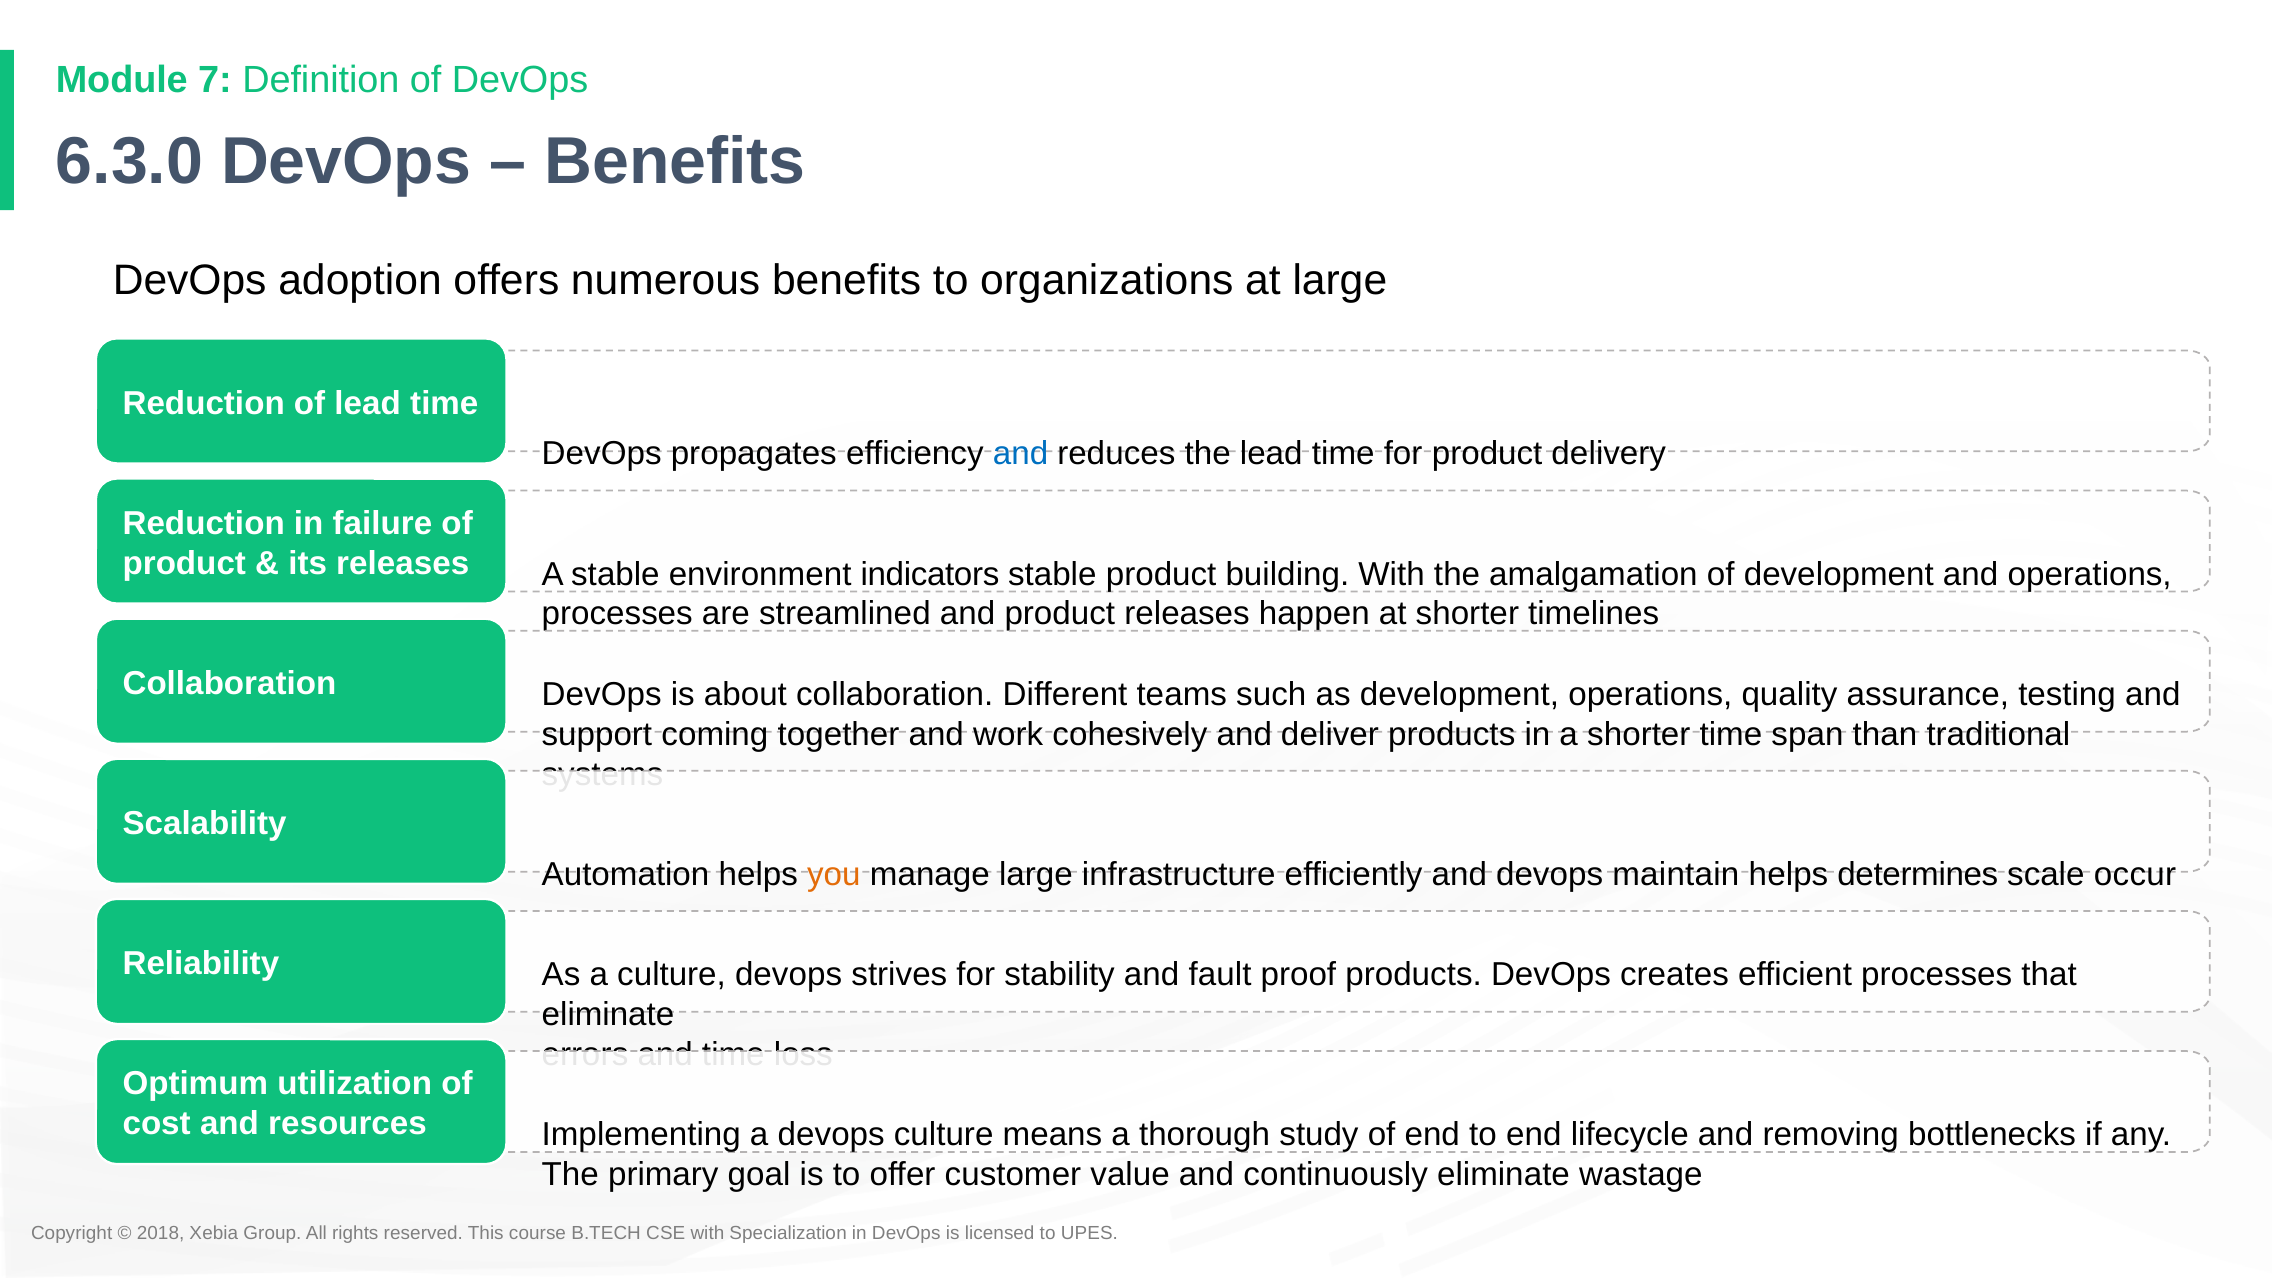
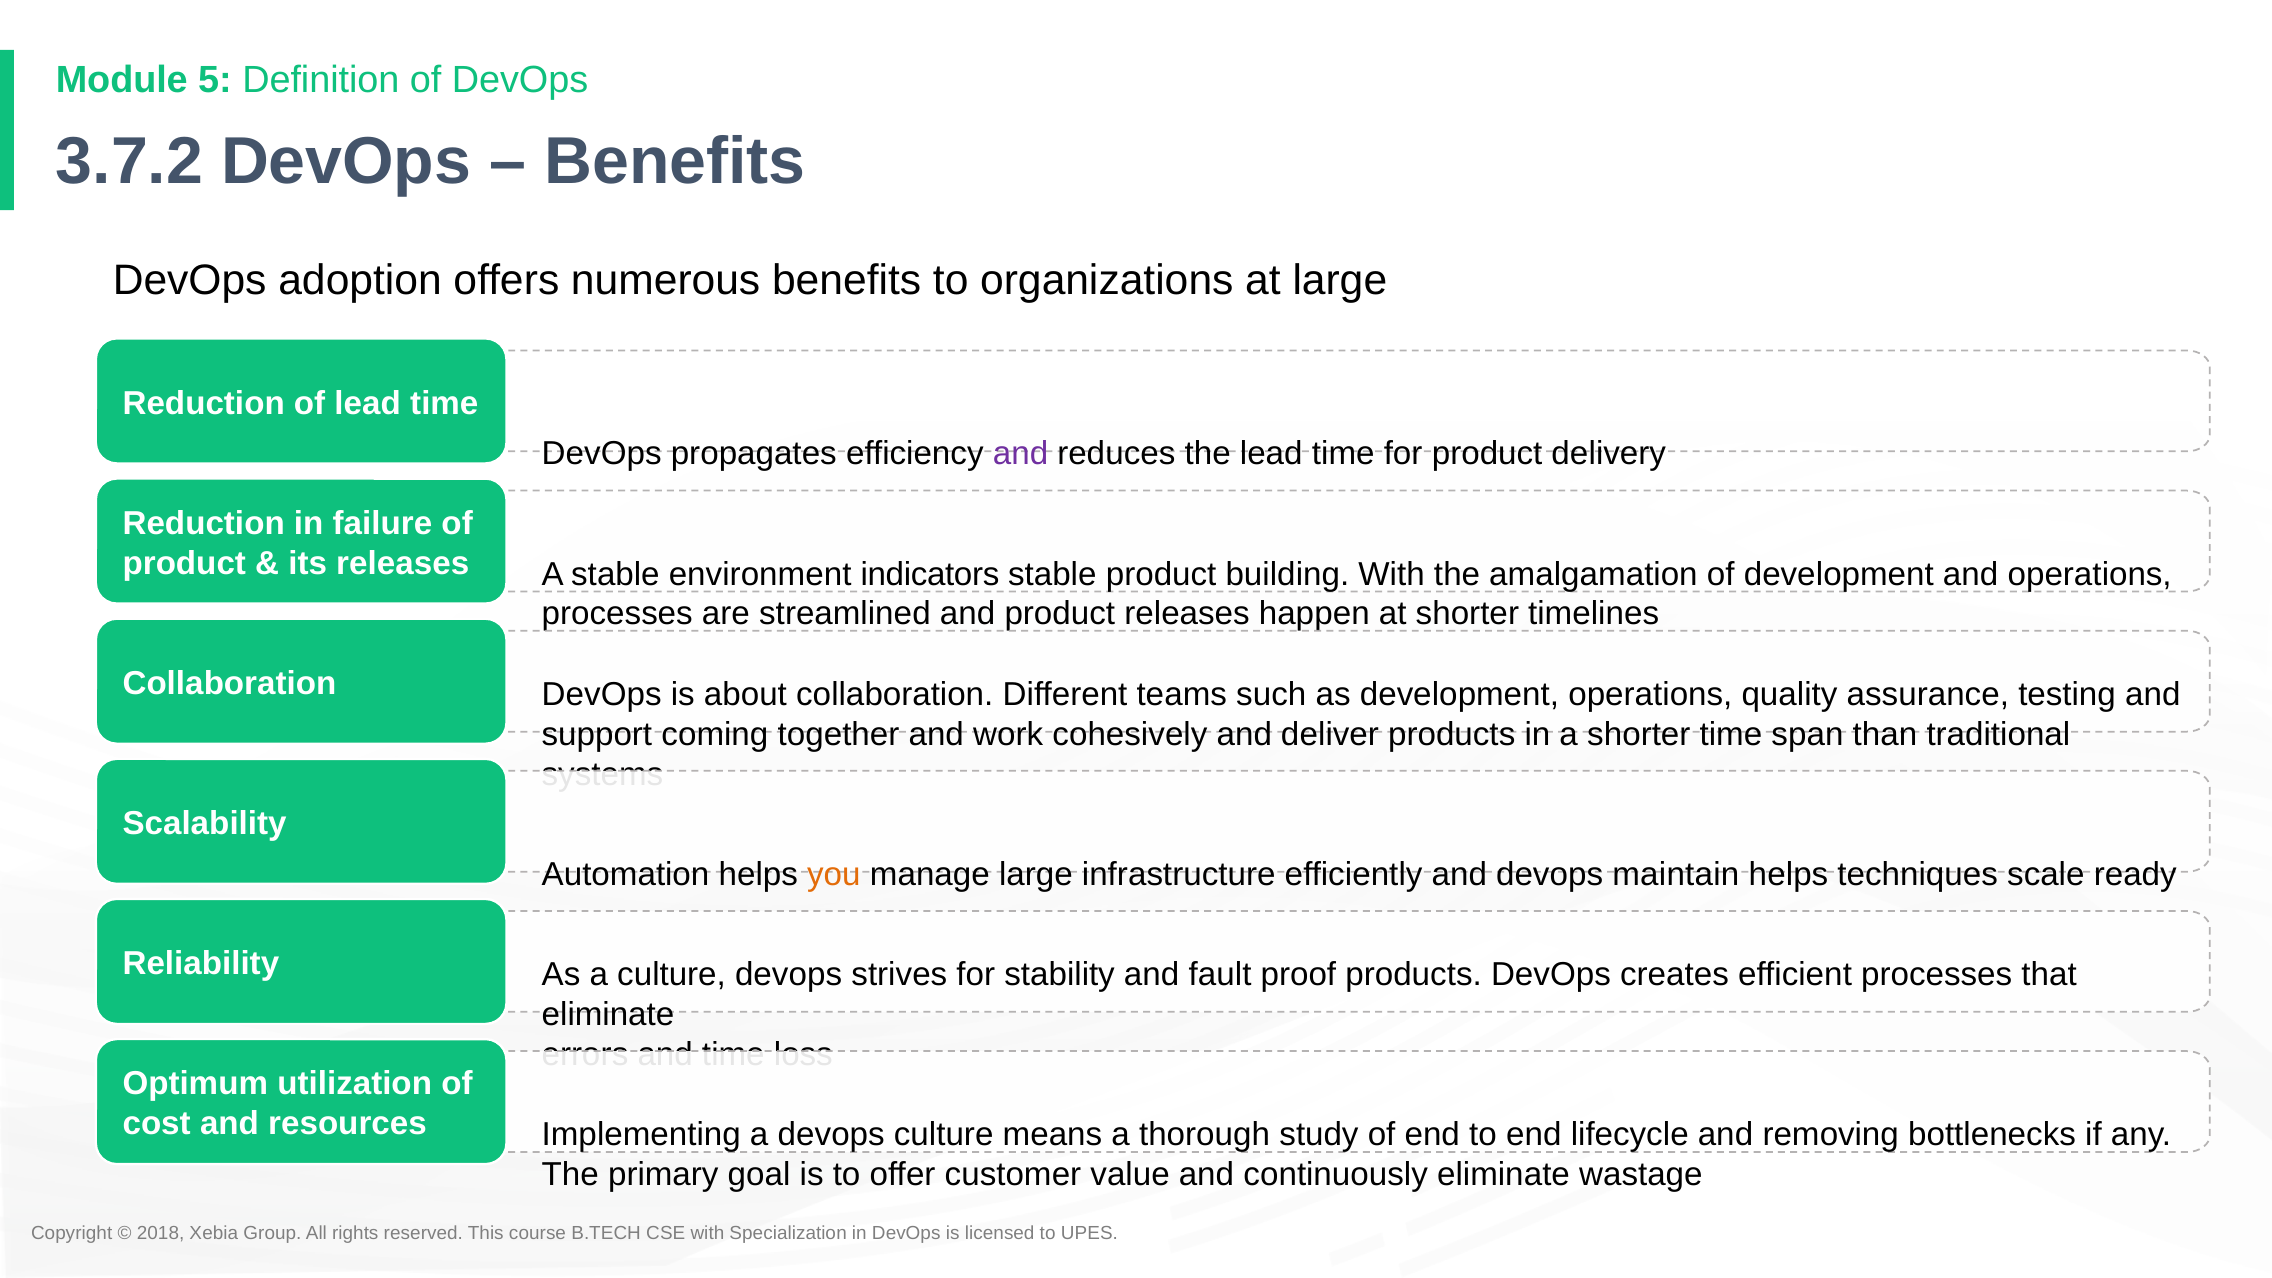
7: 7 -> 5 (215, 80)
6.3.0: 6.3.0 -> 3.7.2 (129, 162)
and colour: blue -> purple (1021, 454)
determines: determines -> techniques (1918, 874)
occur: occur -> ready (2135, 874)
